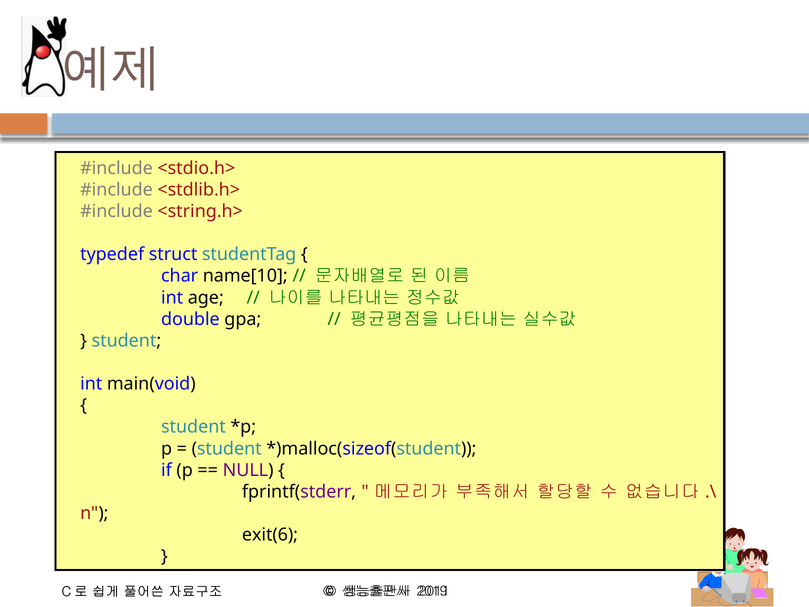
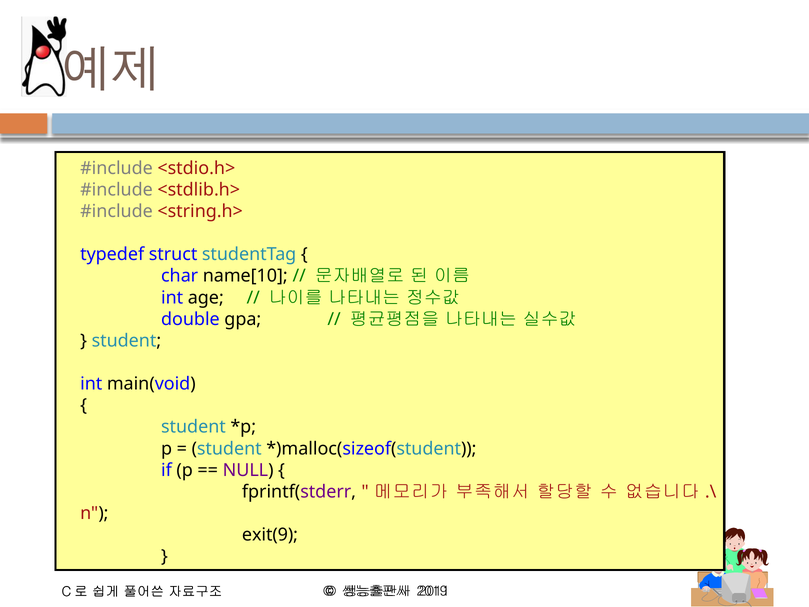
exit(6: exit(6 -> exit(9 (270, 535)
